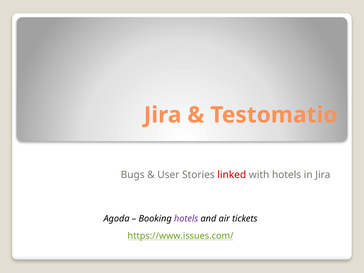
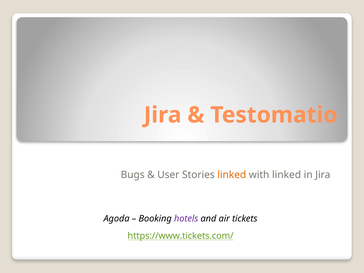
linked colour: red -> orange (232, 175)
with hotels: hotels -> linked (287, 175)
https://www.issues.com/: https://www.issues.com/ -> https://www.tickets.com/ (181, 236)
